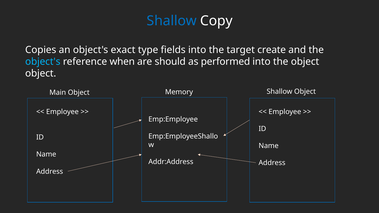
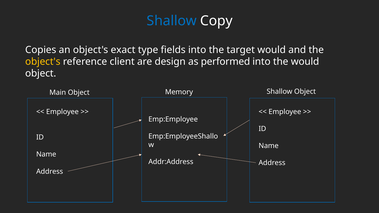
target create: create -> would (272, 50)
object's colour: light blue -> yellow (43, 62)
when: when -> client (122, 62)
should: should -> design (170, 62)
the object: object -> would (305, 62)
